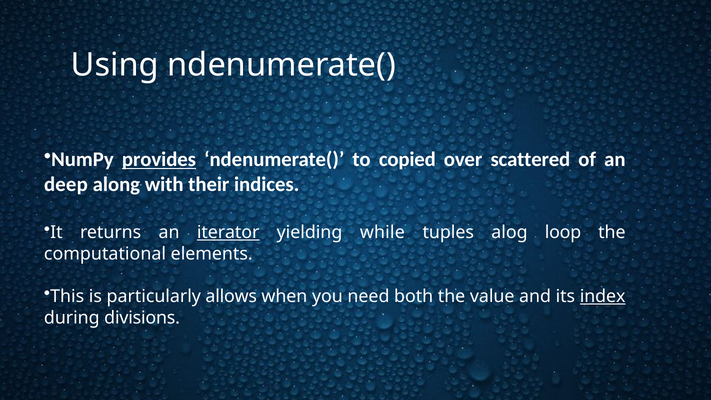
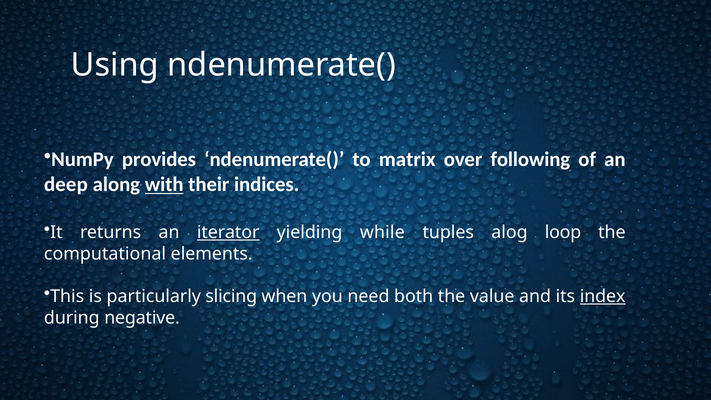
provides underline: present -> none (159, 160)
copied: copied -> matrix (407, 160)
scattered: scattered -> following (530, 160)
with underline: none -> present (164, 184)
allows: allows -> slicing (231, 296)
divisions: divisions -> negative (142, 318)
